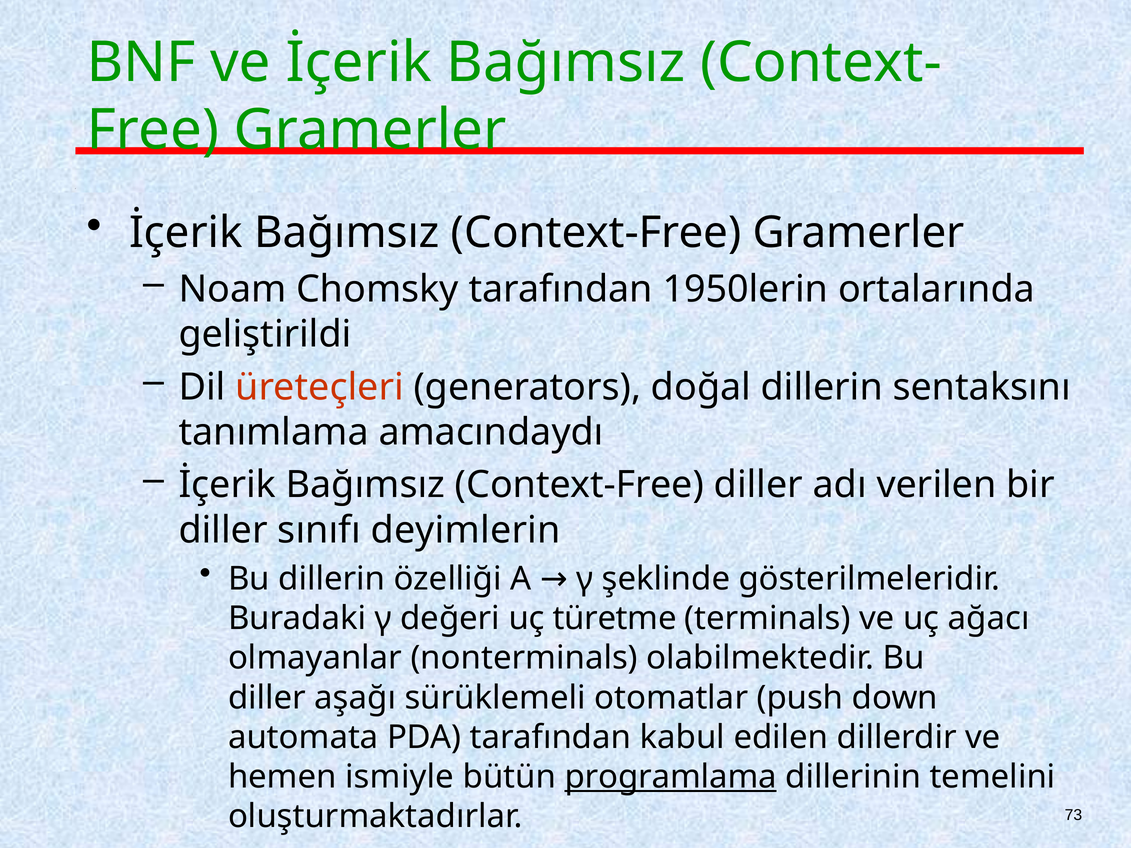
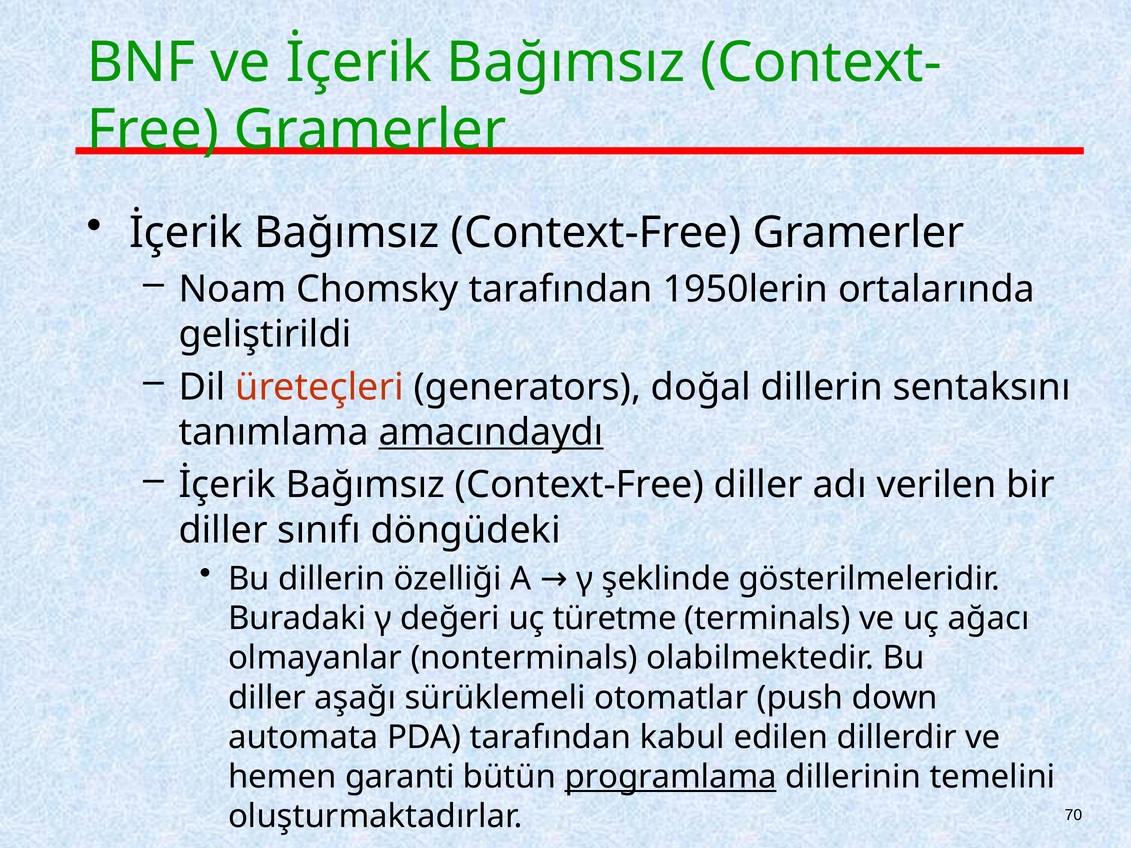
amacındaydı underline: none -> present (491, 432)
deyimlerin: deyimlerin -> döngüdeki (466, 530)
ismiyle: ismiyle -> garanti (400, 777)
73: 73 -> 70 (1073, 815)
